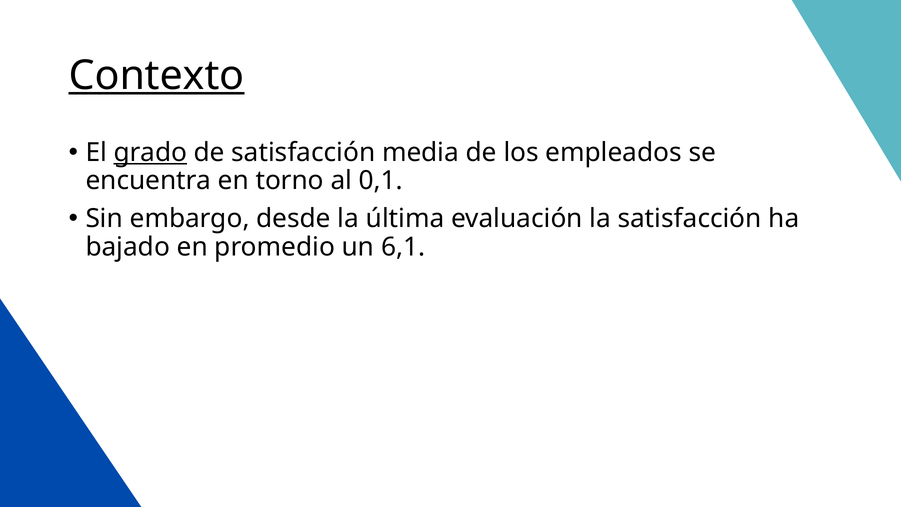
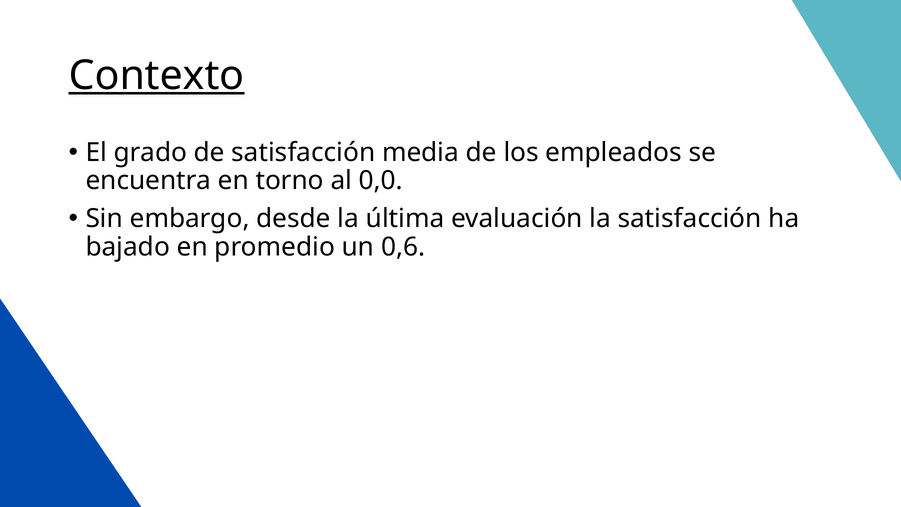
grado underline: present -> none (150, 152)
0,1: 0,1 -> 0,0 (381, 181)
6,1: 6,1 -> 0,6 (403, 247)
